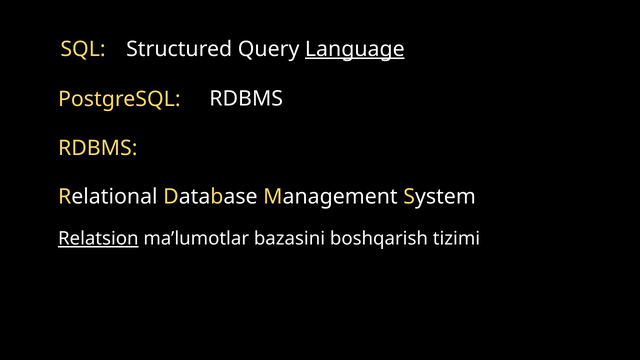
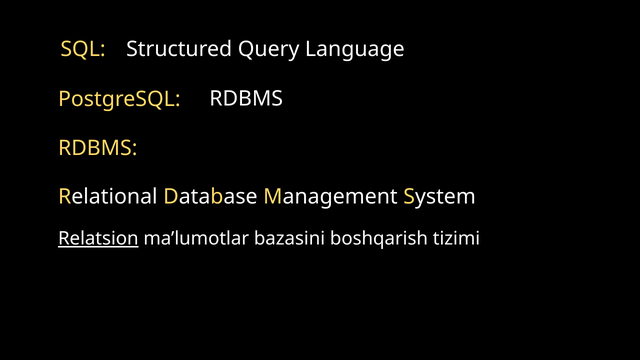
Language underline: present -> none (355, 49)
